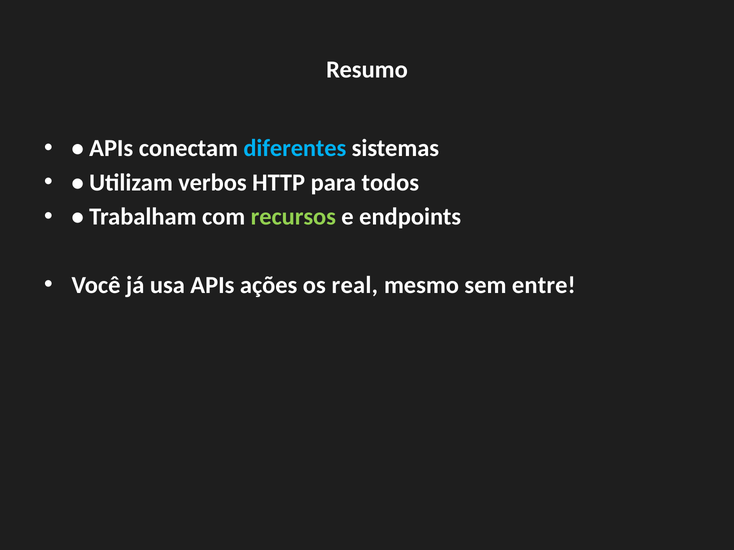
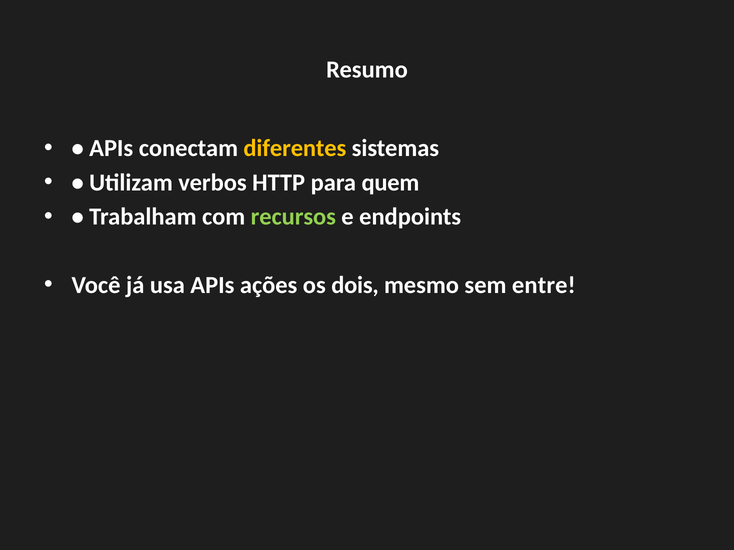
diferentes colour: light blue -> yellow (295, 149)
todos: todos -> quem (390, 183)
real: real -> dois (355, 285)
